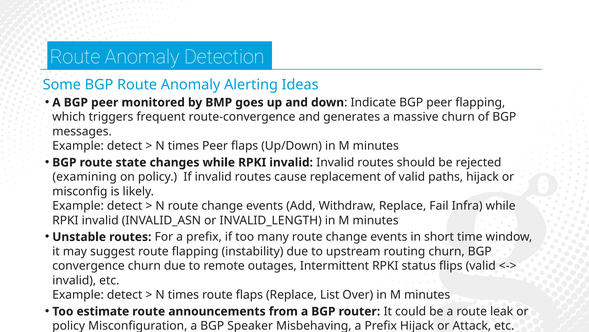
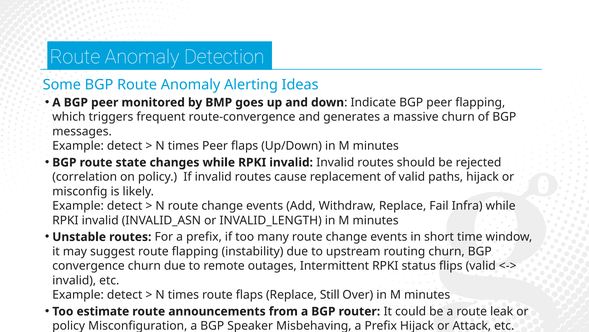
examining: examining -> correlation (85, 177)
List: List -> Still (330, 294)
